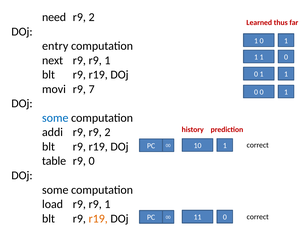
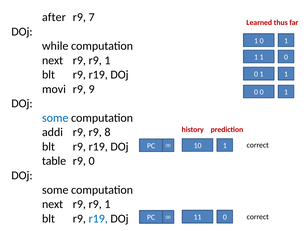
need: need -> after (54, 17)
2: 2 -> 7 (92, 17)
entry: entry -> while (55, 46)
7: 7 -> 9 (92, 89)
r9 r9 2: 2 -> 8 (107, 132)
load: load -> next (53, 204)
r19 colour: orange -> blue (98, 218)
